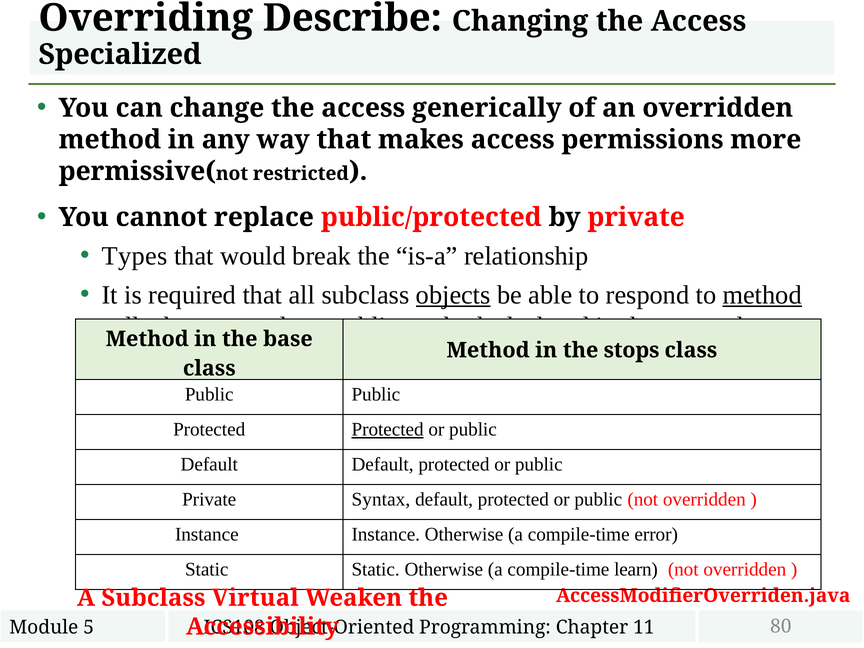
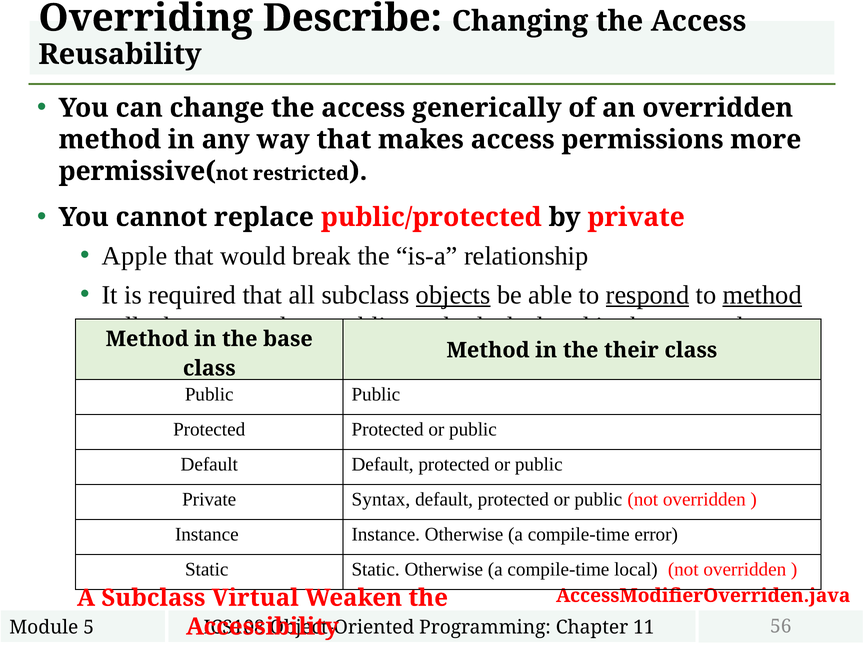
Specialized: Specialized -> Reusability (120, 54)
Types: Types -> Apple (135, 256)
respond underline: none -> present (648, 295)
stops: stops -> their (631, 350)
Protected underline: present -> none (388, 429)
learn: learn -> local (636, 570)
80: 80 -> 56 (781, 626)
